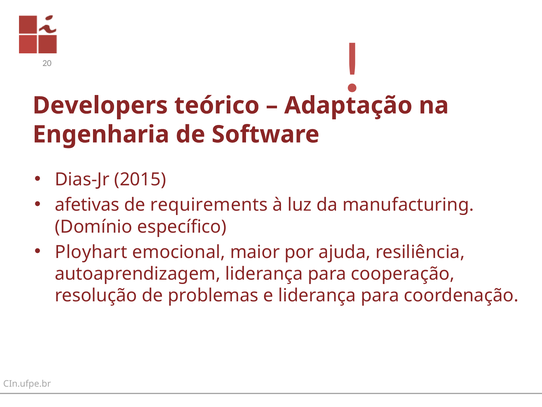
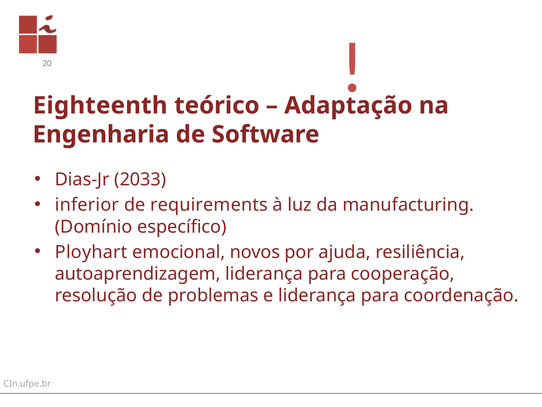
Developers: Developers -> Eighteenth (100, 105)
2015: 2015 -> 2033 (140, 179)
afetivas: afetivas -> inferior (87, 205)
maior: maior -> novos (255, 252)
